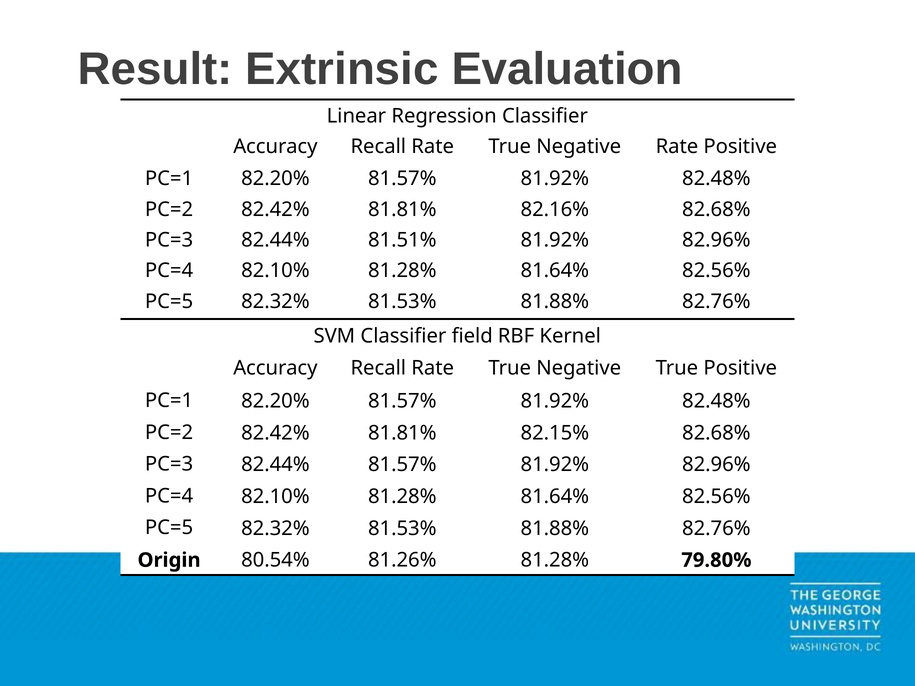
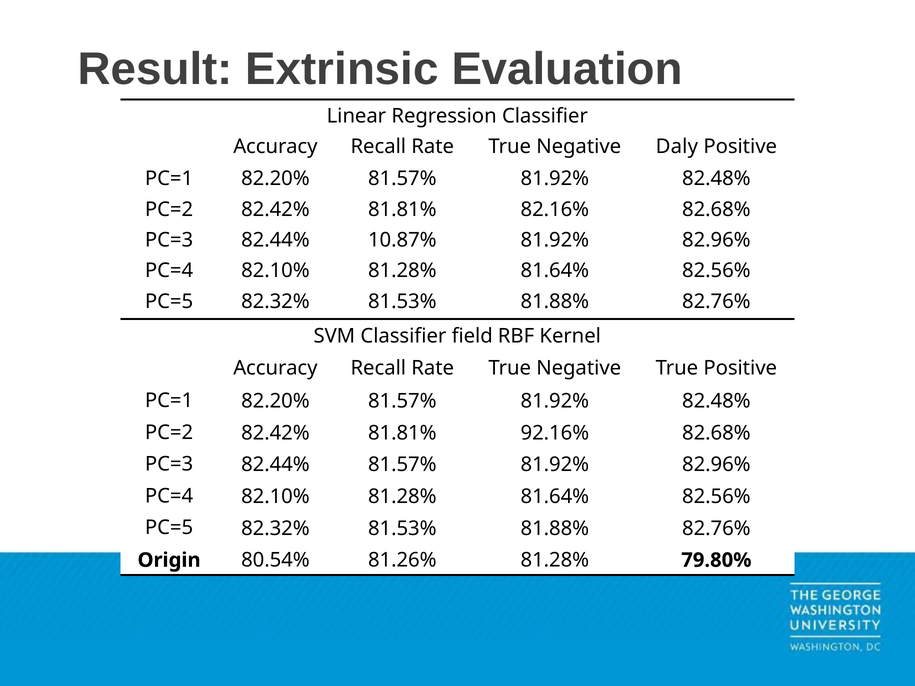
Negative Rate: Rate -> Daly (677, 147)
81.51%: 81.51% -> 10.87% (402, 240)
82.15%: 82.15% -> 92.16% (555, 433)
